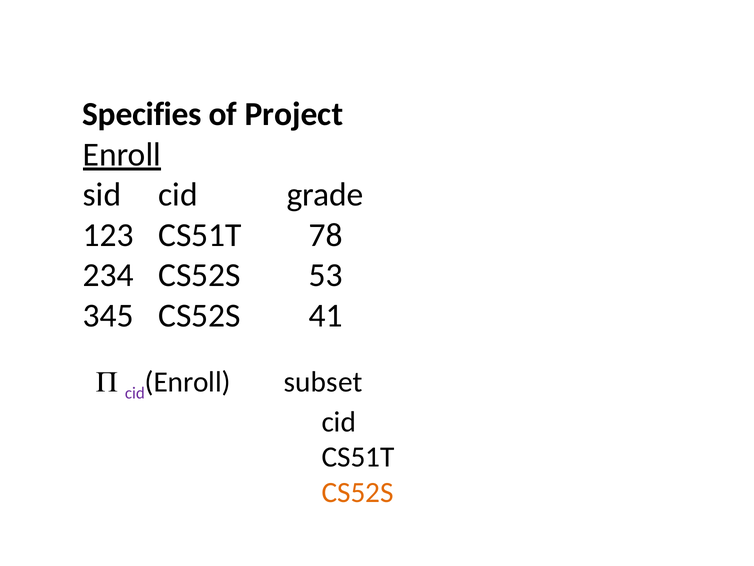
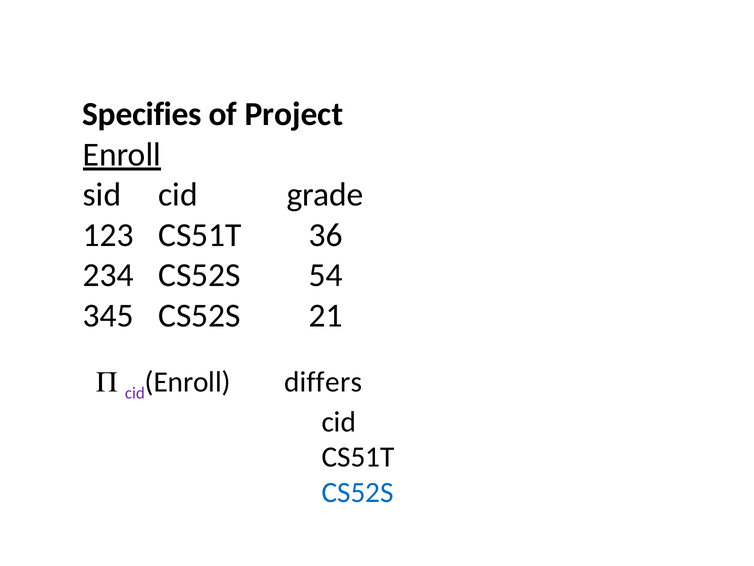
78: 78 -> 36 (326, 235)
53: 53 -> 54 (326, 275)
41: 41 -> 21 (326, 315)
subset: subset -> differs (323, 382)
CS52S colour: orange -> blue (358, 492)
